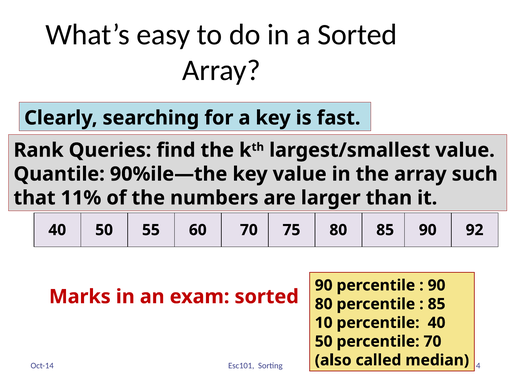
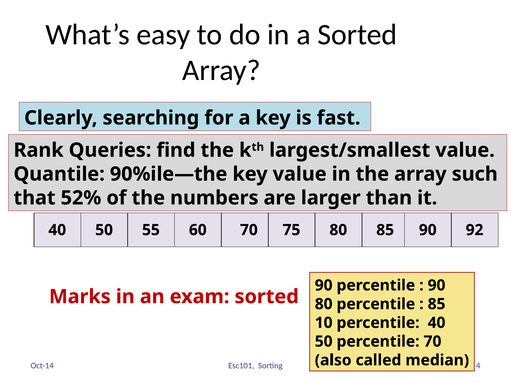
11%: 11% -> 52% (81, 198)
